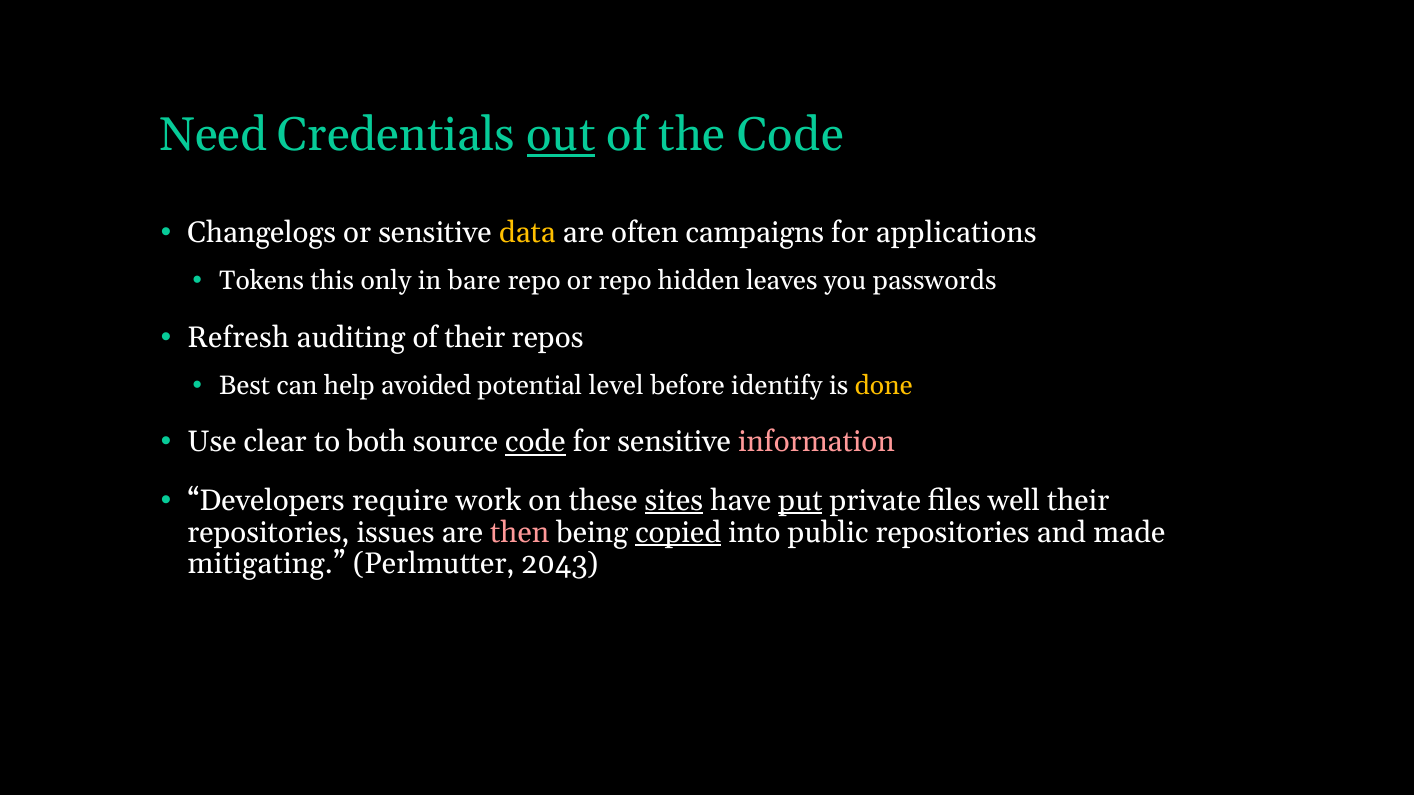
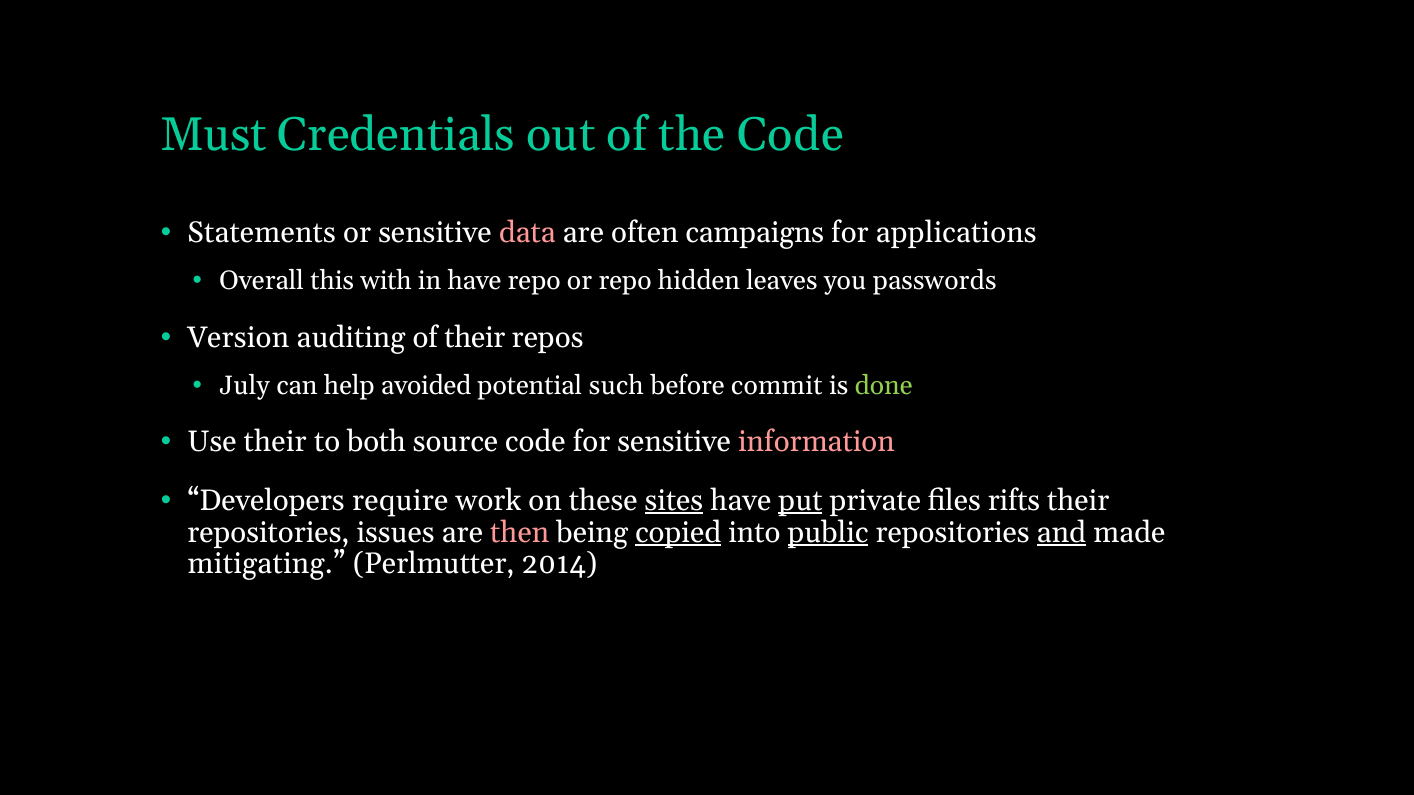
Need: Need -> Must (214, 135)
out underline: present -> none (561, 135)
Changelogs: Changelogs -> Statements (262, 233)
data colour: yellow -> pink (527, 233)
Tokens: Tokens -> Overall (262, 281)
only: only -> with (386, 281)
in bare: bare -> have (475, 281)
Refresh: Refresh -> Version (238, 338)
Best: Best -> July (245, 386)
level: level -> such (616, 386)
identify: identify -> commit (777, 386)
done colour: yellow -> light green (884, 386)
Use clear: clear -> their (275, 442)
code underline: present -> none (535, 442)
well: well -> rifts (1014, 501)
public underline: none -> present (828, 533)
and underline: none -> present (1062, 533)
2043: 2043 -> 2014 (559, 564)
